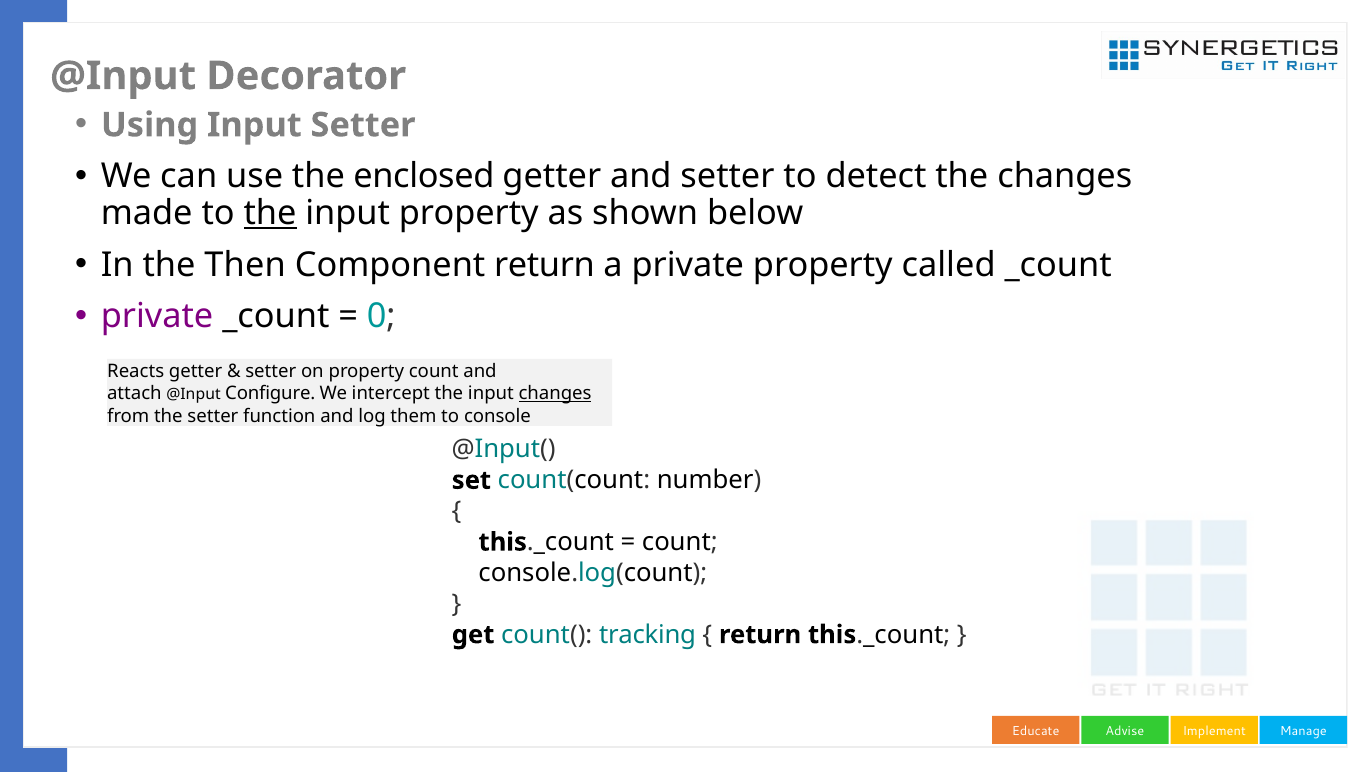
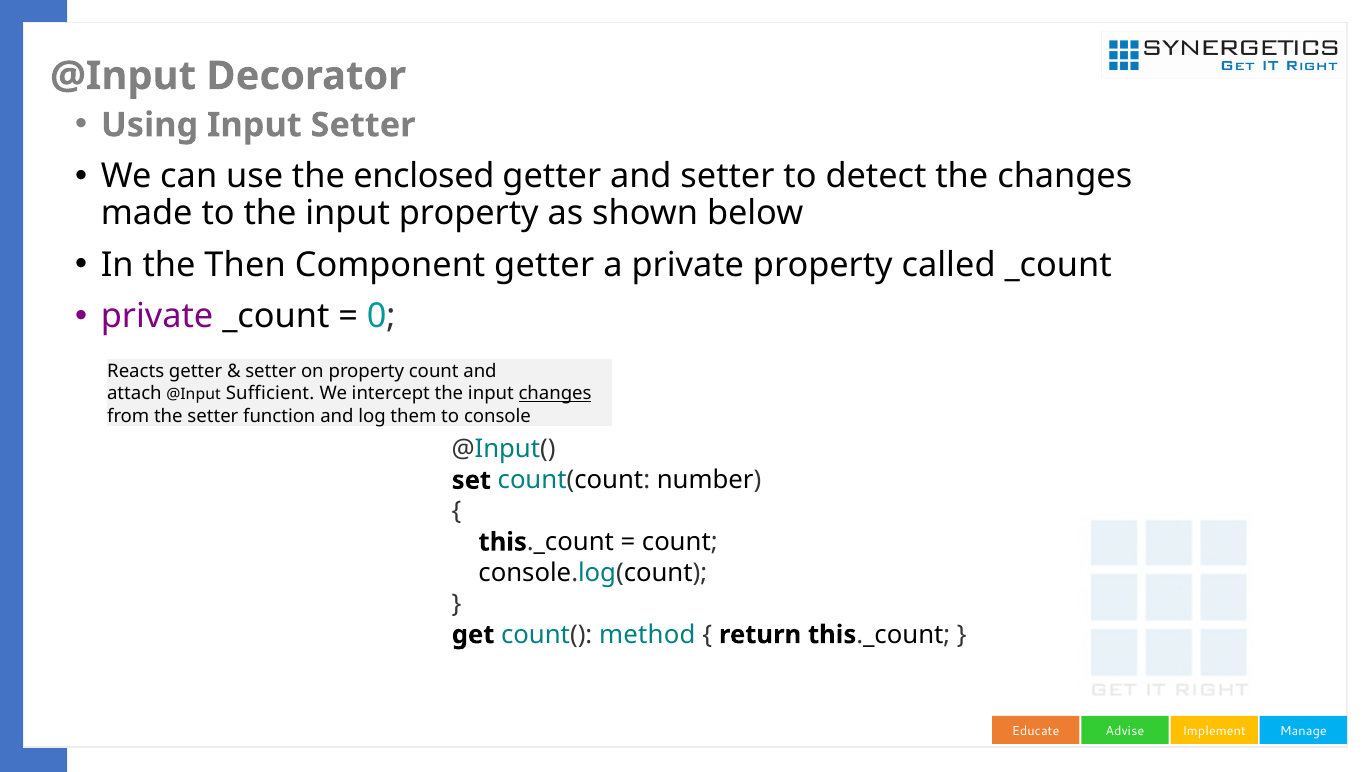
the underline: present -> none (270, 213)
Component return: return -> getter (544, 265)
Configure: Configure -> Sufficient (270, 394)
tracking: tracking -> method (647, 635)
